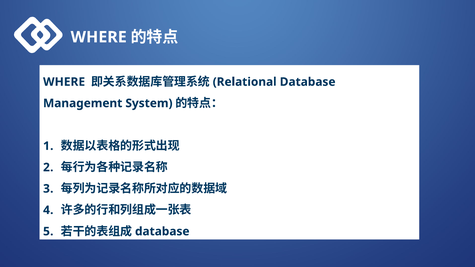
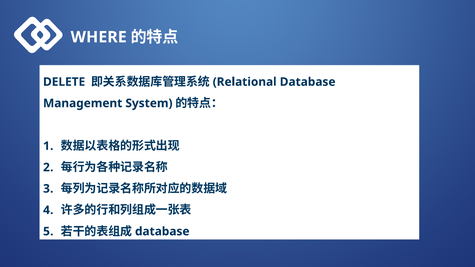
WHERE: WHERE -> DELETE (64, 82)
